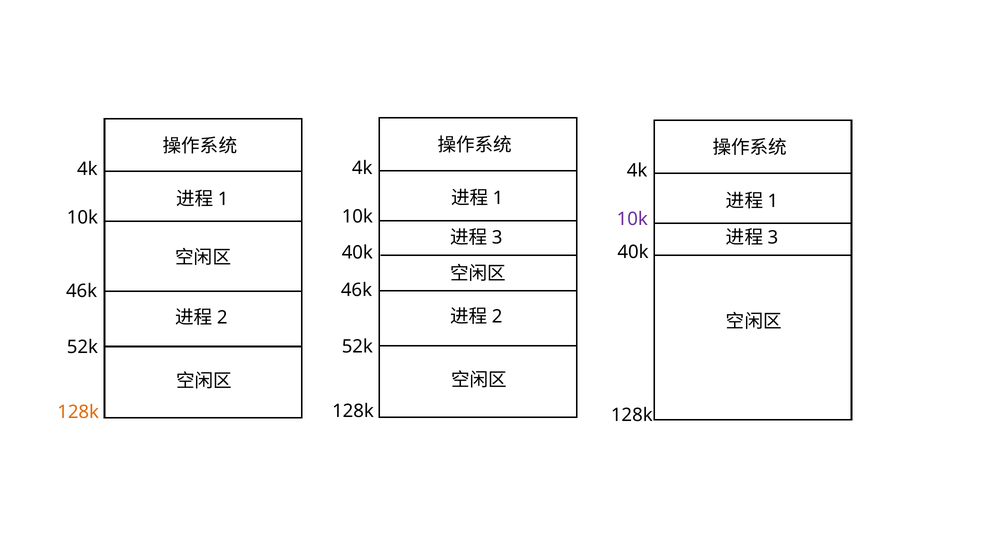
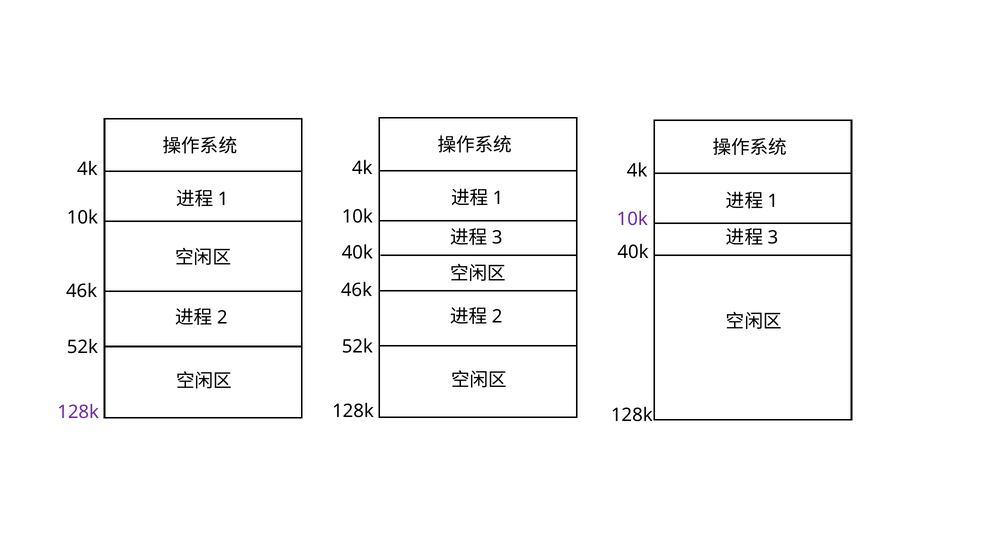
128k colour: orange -> purple (78, 412)
